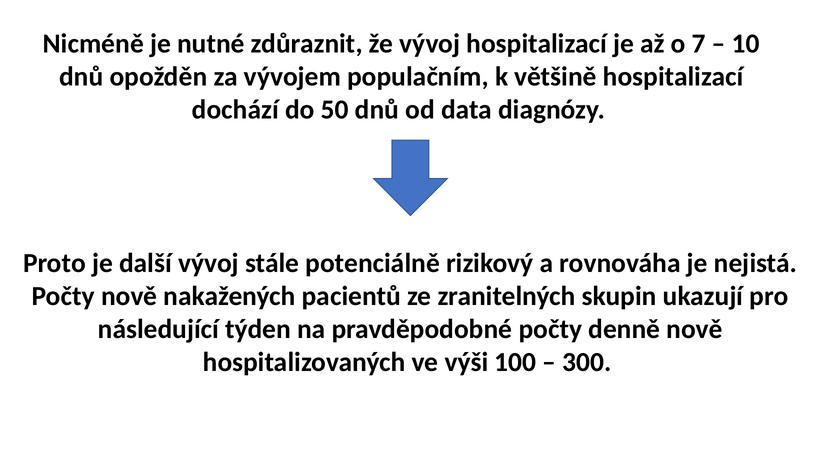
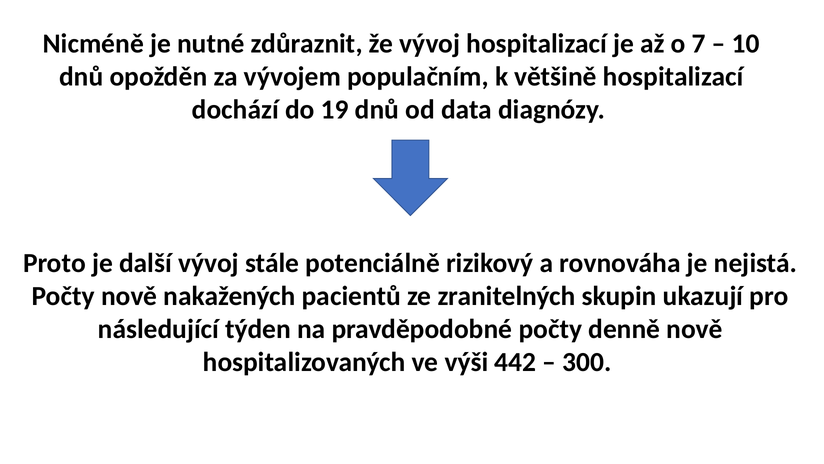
50: 50 -> 19 (335, 110)
100: 100 -> 442 (515, 362)
